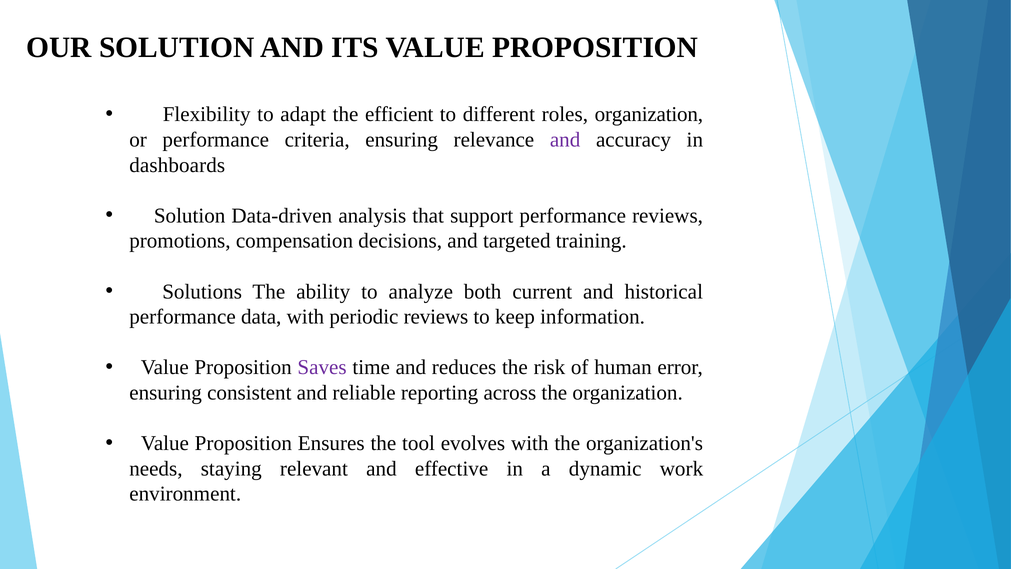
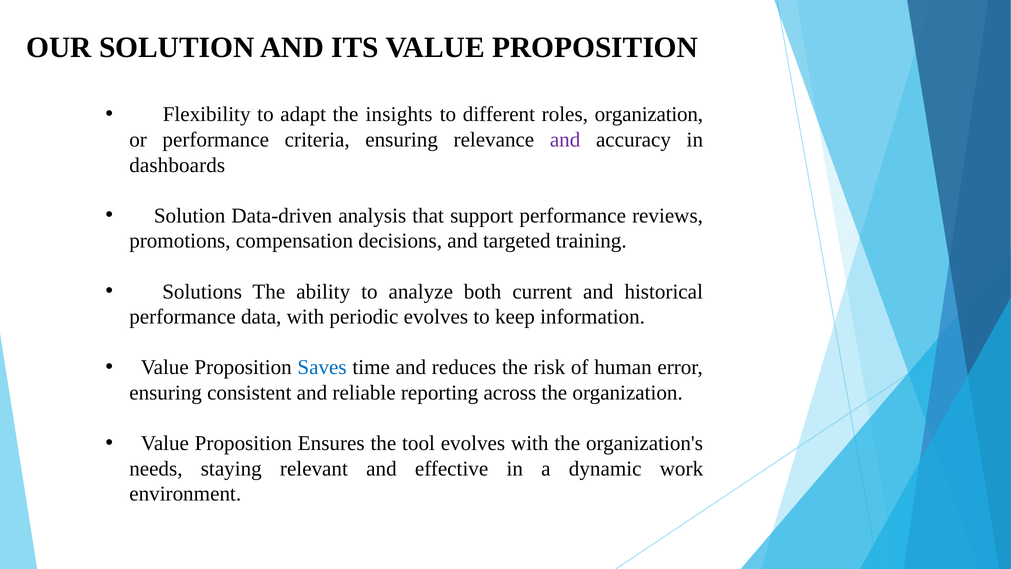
efficient: efficient -> insights (399, 114)
periodic reviews: reviews -> evolves (436, 317)
Saves colour: purple -> blue (322, 367)
